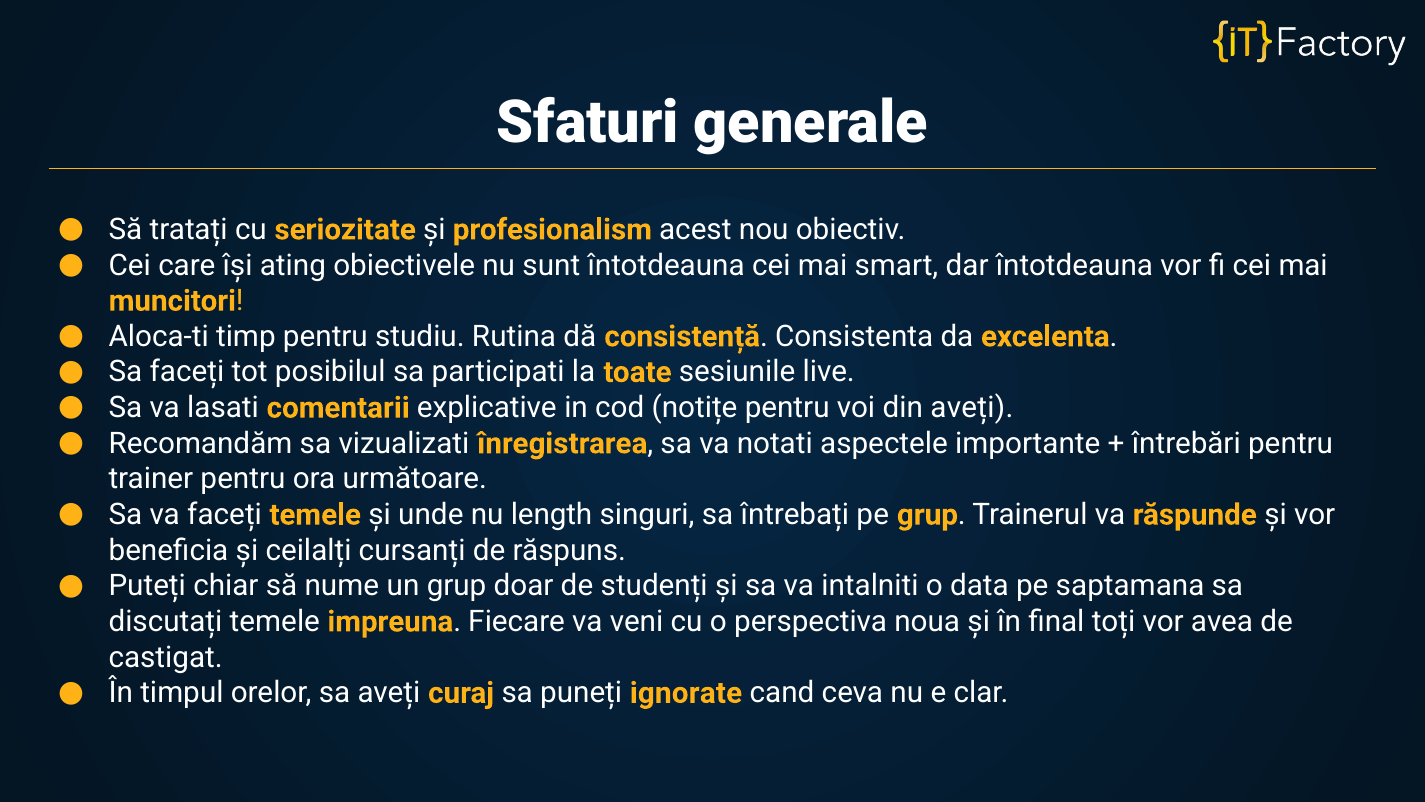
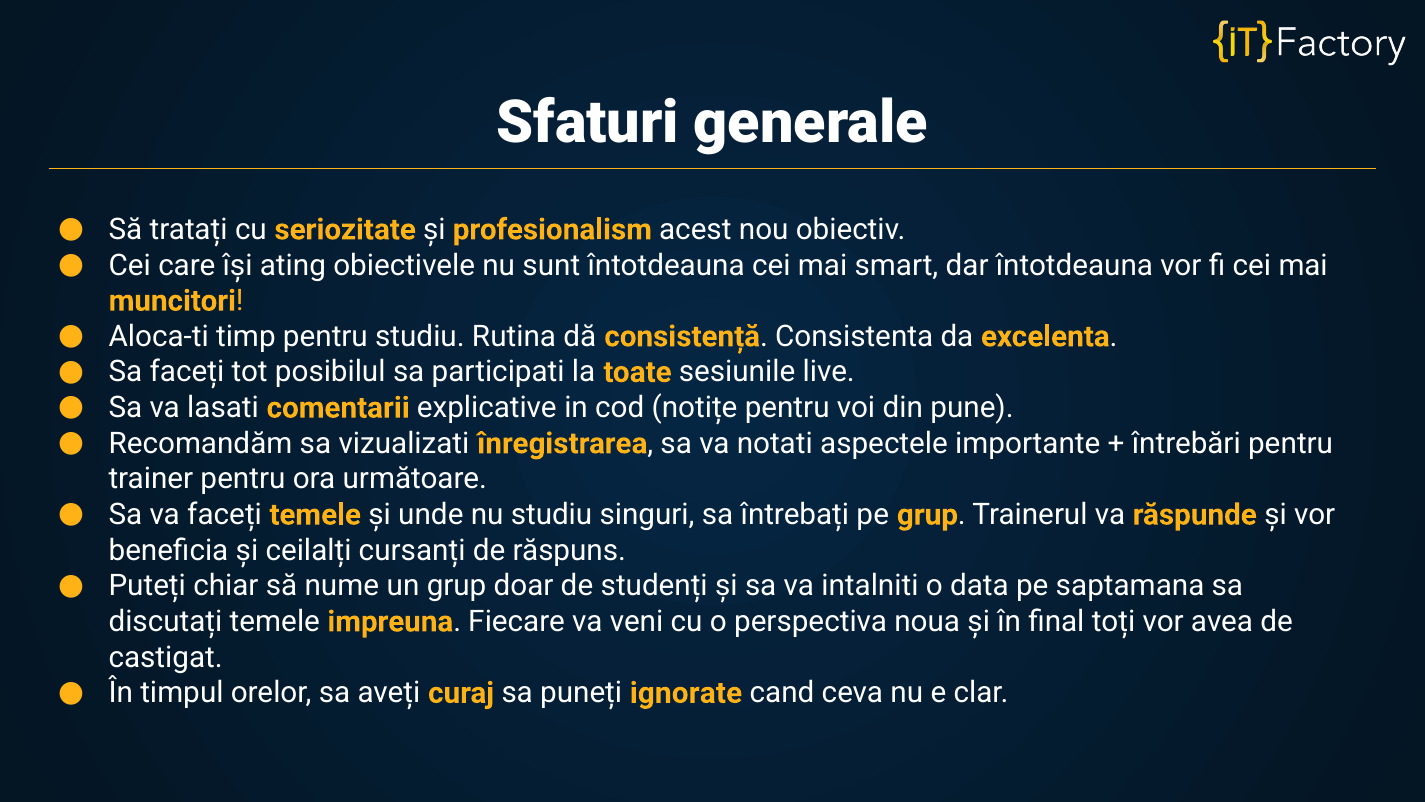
din aveți: aveți -> pune (972, 408)
nu length: length -> studiu (552, 514)
